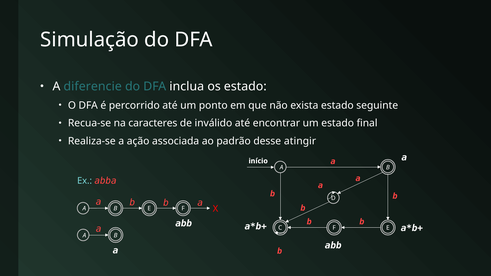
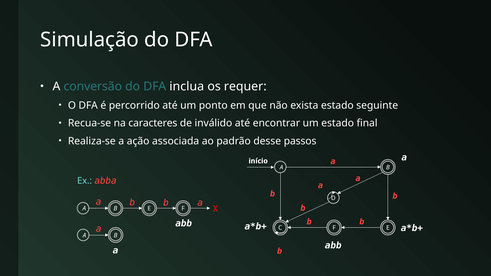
diferencie: diferencie -> conversão (93, 87)
os estado: estado -> requer (245, 87)
atingir: atingir -> passos (300, 141)
